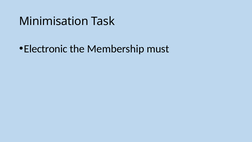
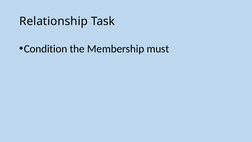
Minimisation: Minimisation -> Relationship (54, 21)
Electronic: Electronic -> Condition (46, 49)
